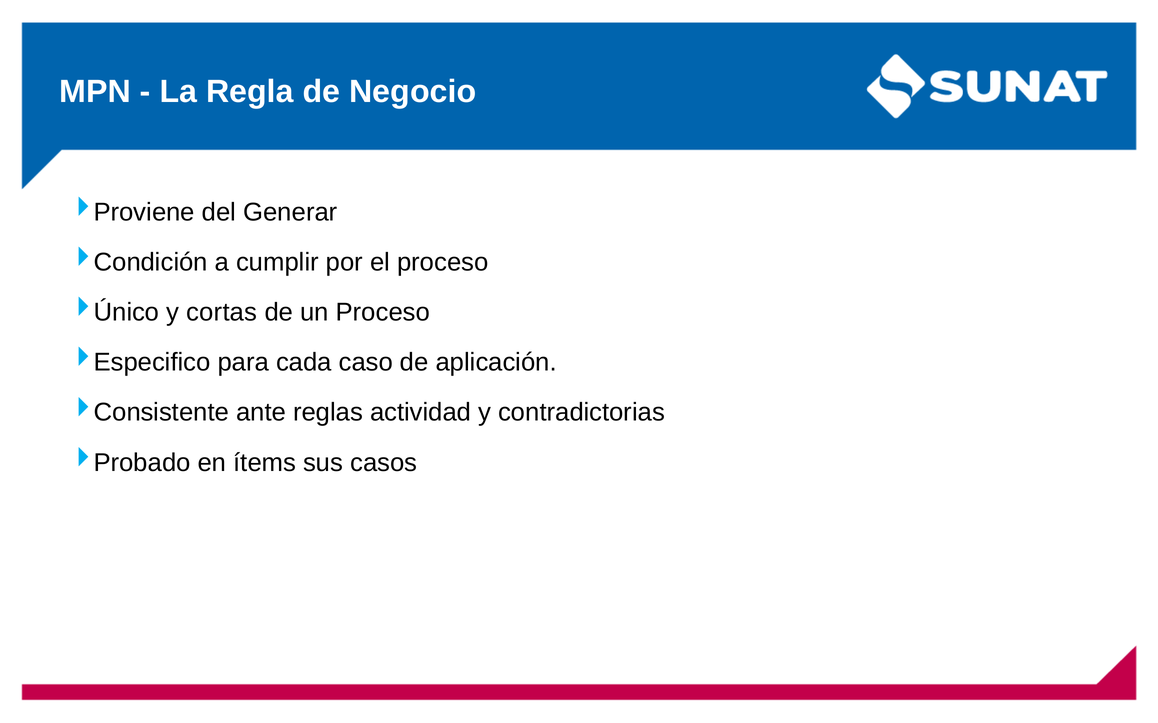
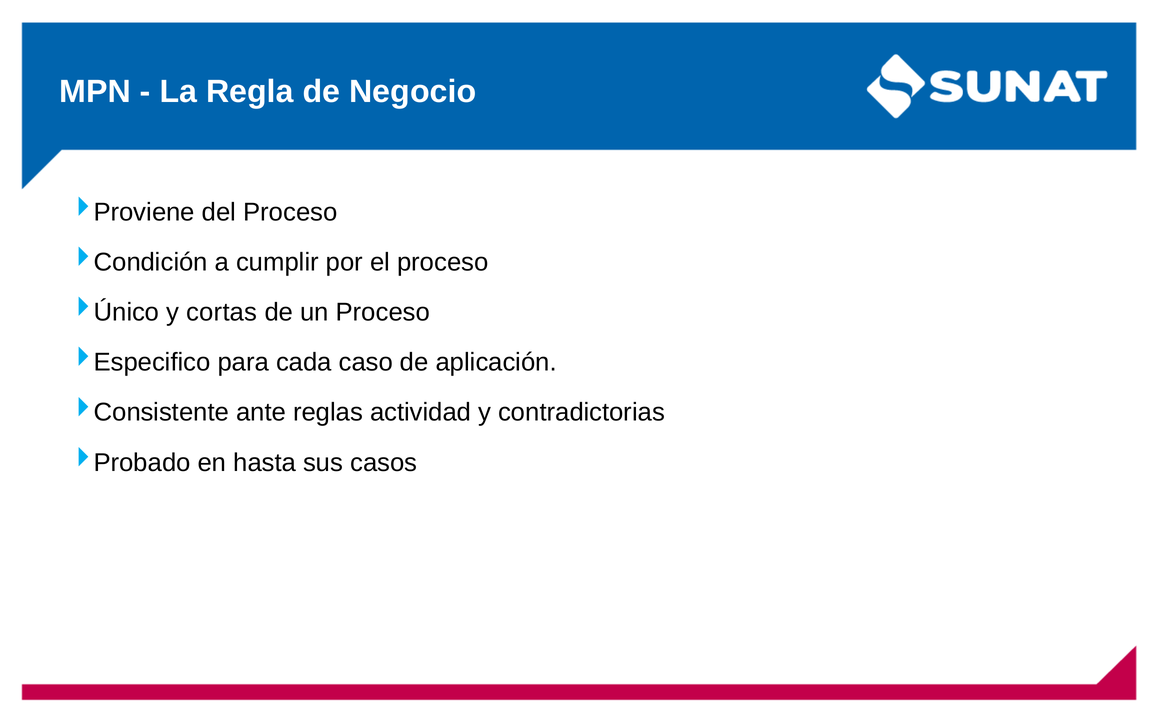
del Generar: Generar -> Proceso (290, 212)
ítems: ítems -> hasta (265, 463)
